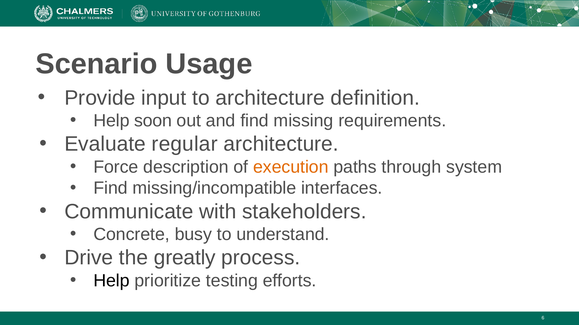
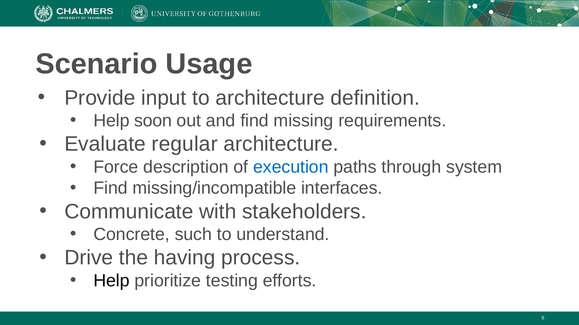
execution colour: orange -> blue (291, 167)
busy: busy -> such (193, 235)
greatly: greatly -> having (185, 258)
